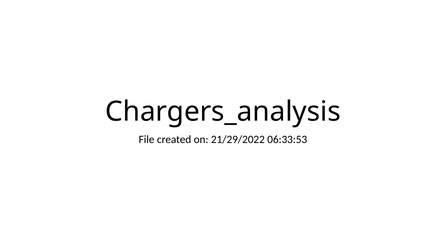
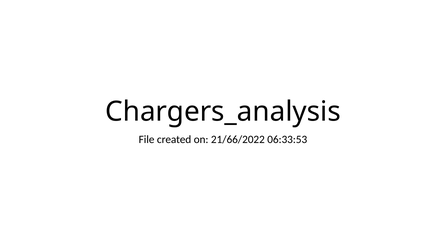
21/29/2022: 21/29/2022 -> 21/66/2022 (238, 139)
